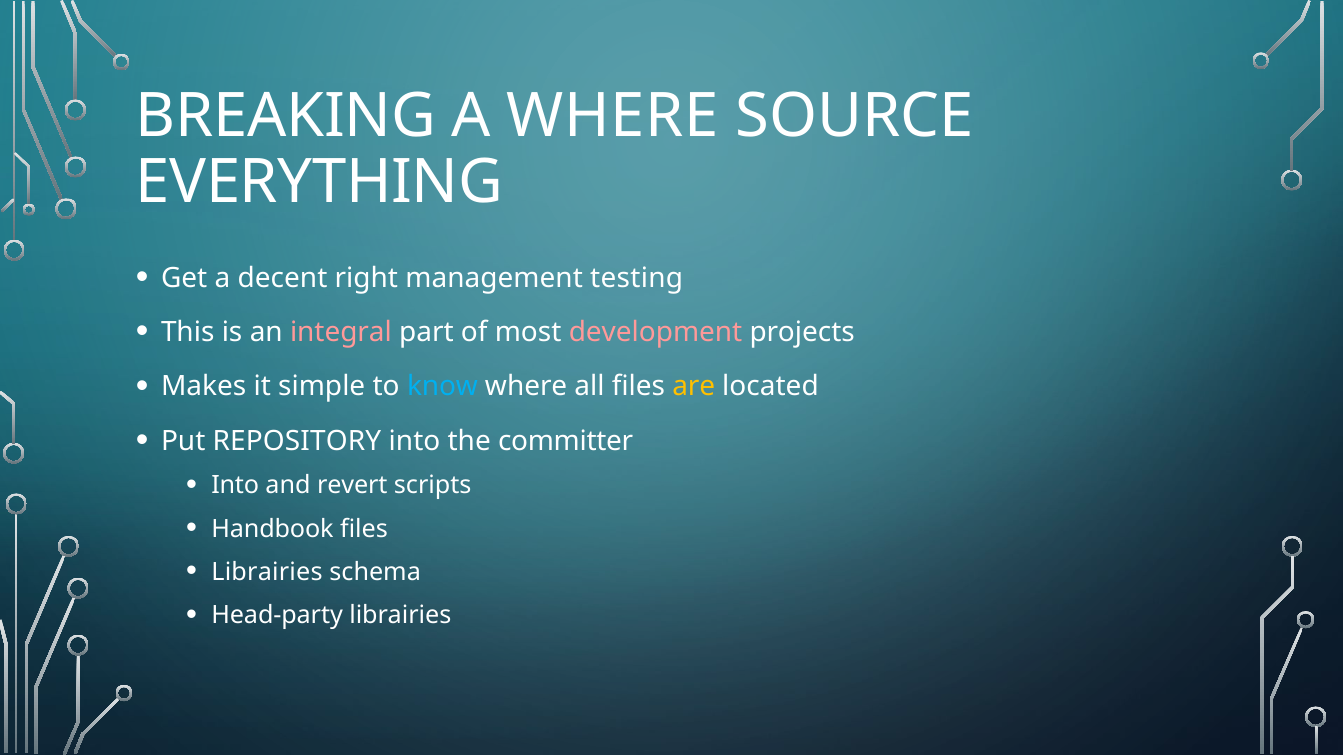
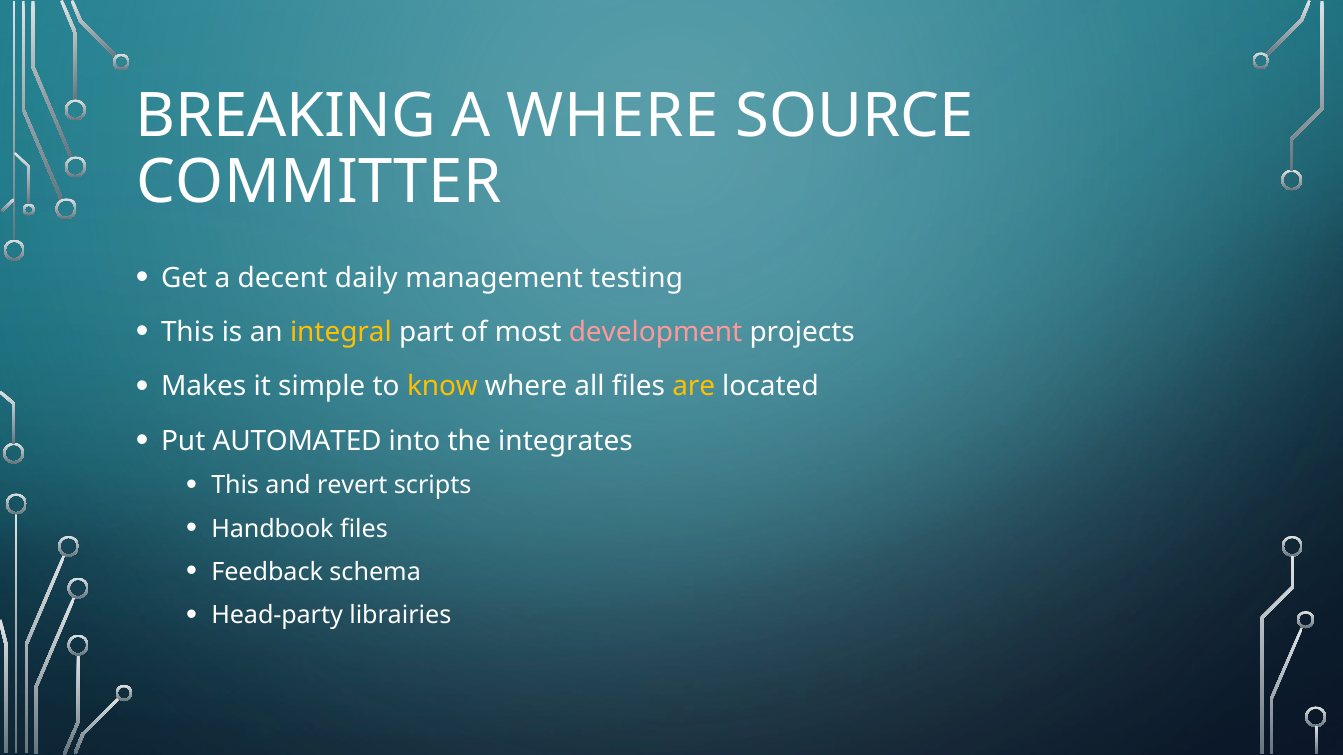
EVERYTHING: EVERYTHING -> COMMITTER (319, 182)
right: right -> daily (366, 278)
integral colour: pink -> yellow (341, 333)
know colour: light blue -> yellow (442, 387)
REPOSITORY: REPOSITORY -> AUTOMATED (297, 441)
committer: committer -> integrates (565, 441)
Into: Into -> This (235, 486)
Librairies: Librairies -> Feedback (267, 572)
